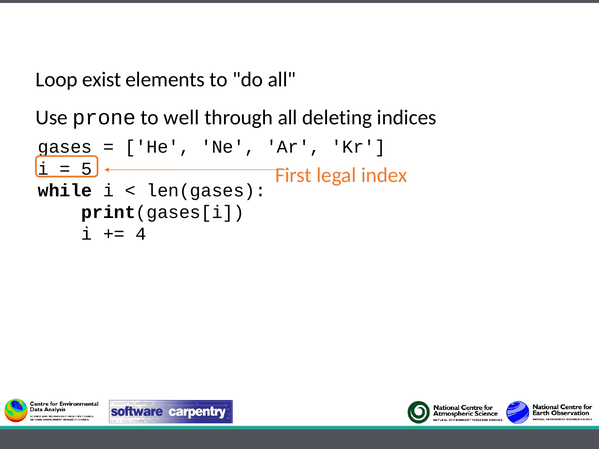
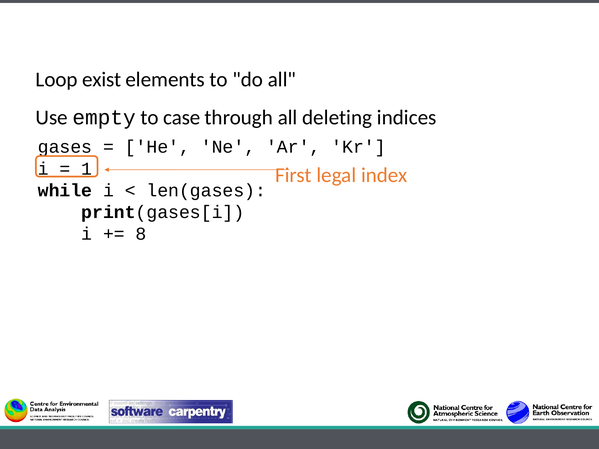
prone: prone -> empty (104, 118)
well: well -> case (182, 118)
5: 5 -> 1 (87, 169)
4: 4 -> 8 (141, 234)
